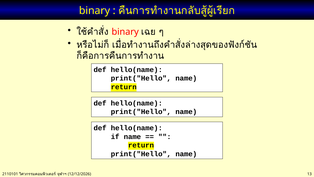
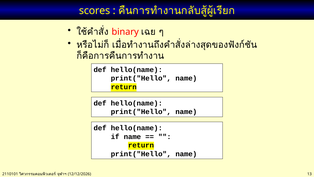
binary: binary -> scores (95, 11)
